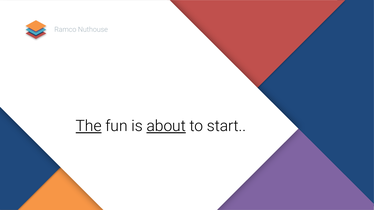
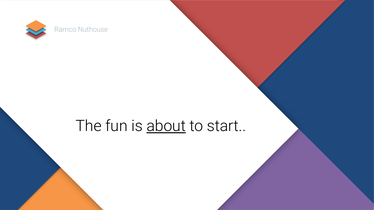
The underline: present -> none (89, 126)
